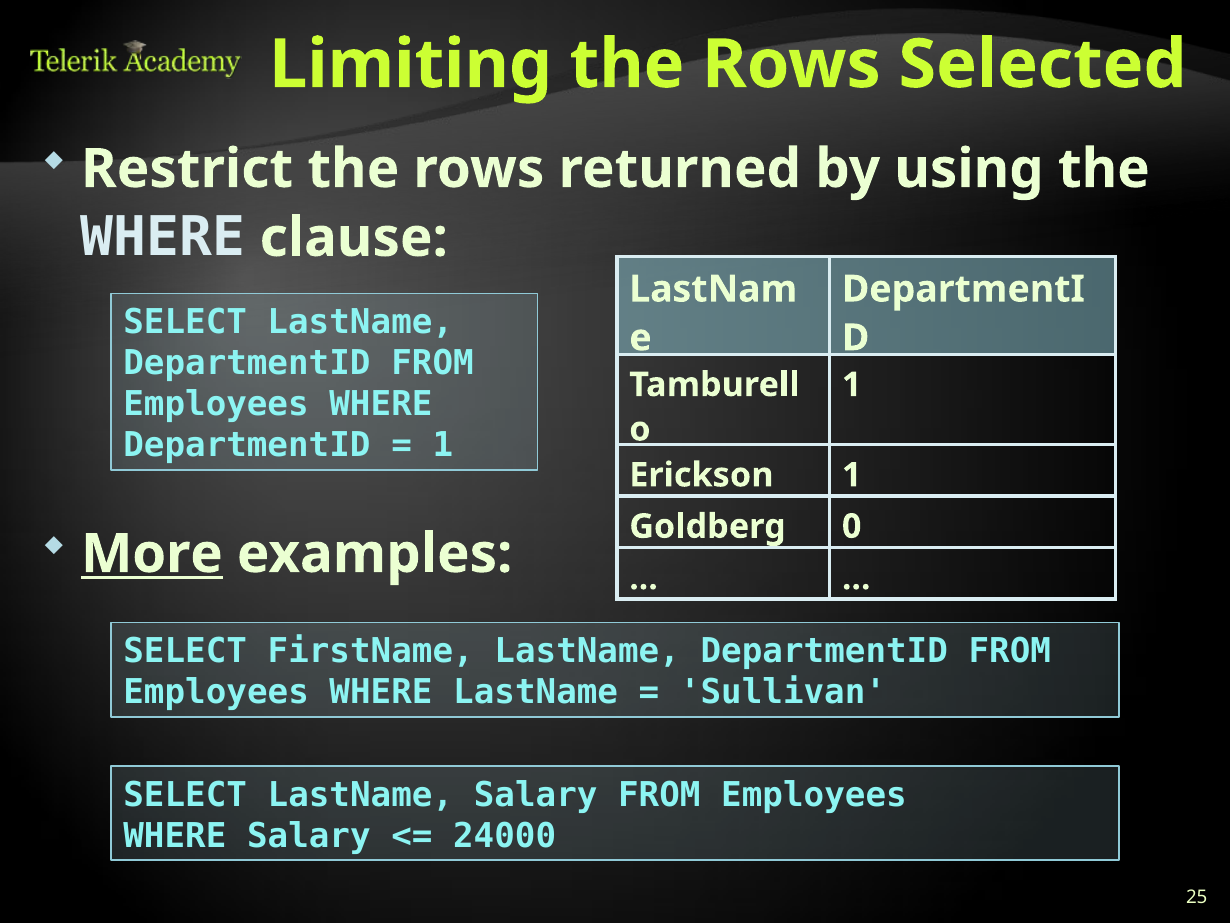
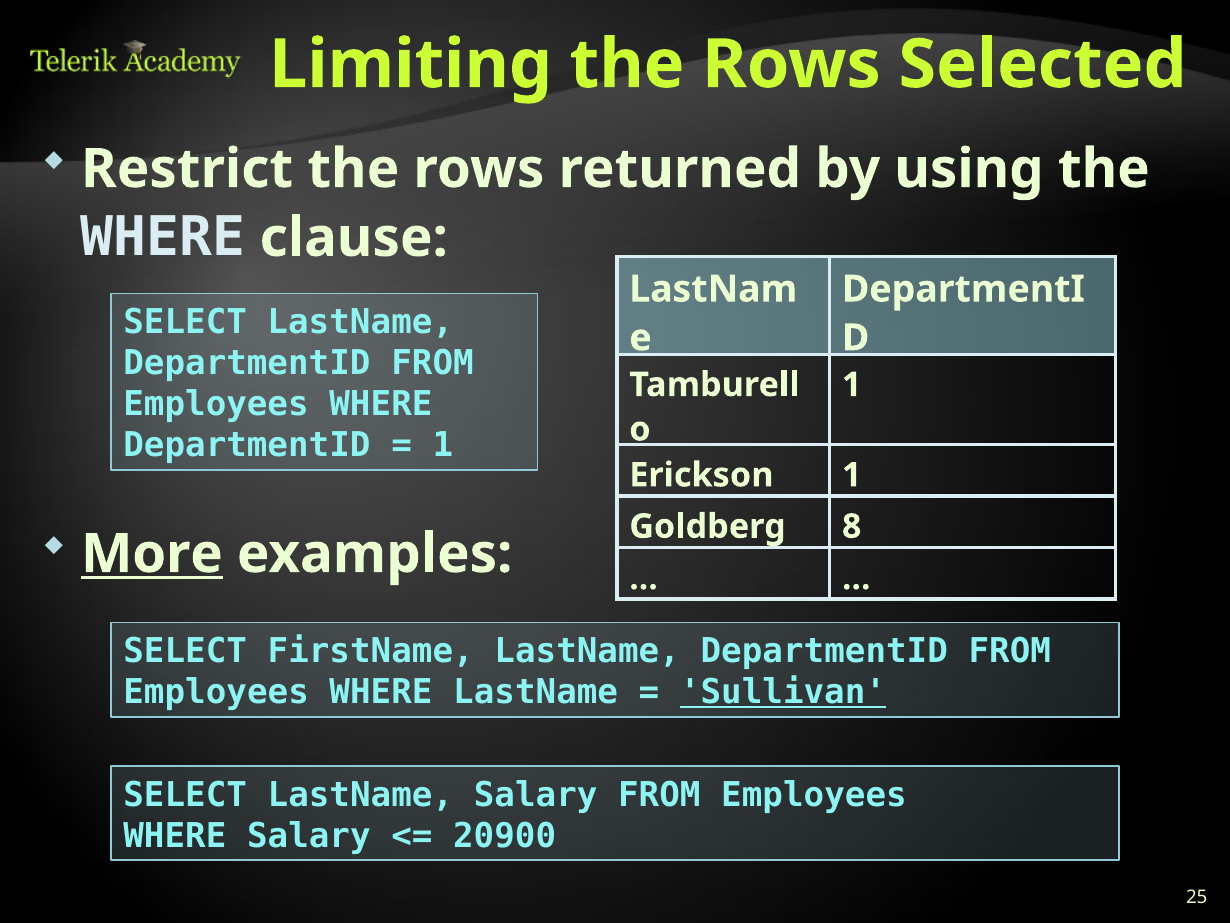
0: 0 -> 8 (852, 526)
Sullivan underline: none -> present (783, 692)
24000: 24000 -> 20900 (505, 836)
